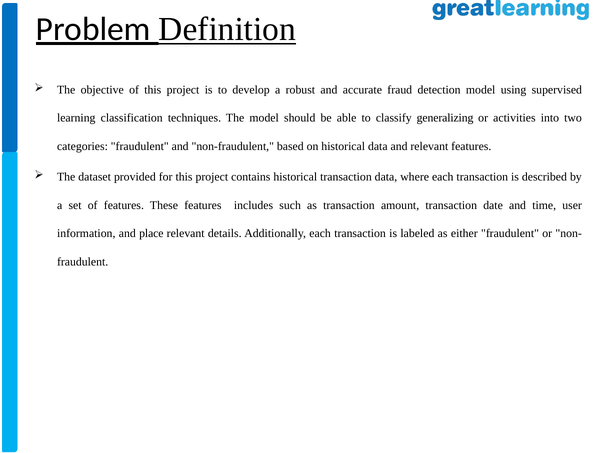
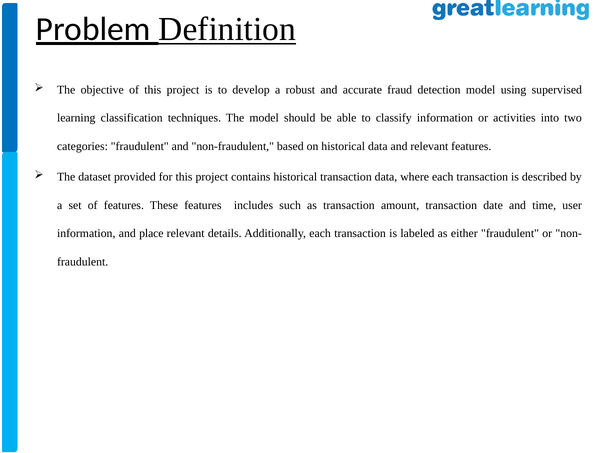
classify generalizing: generalizing -> information (445, 118)
